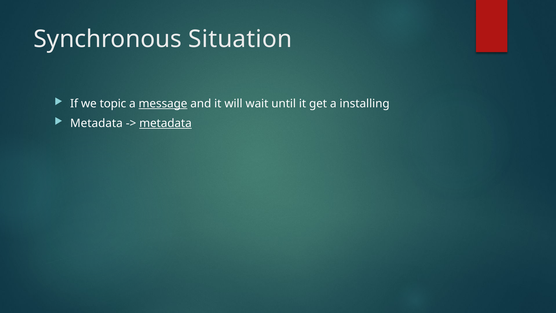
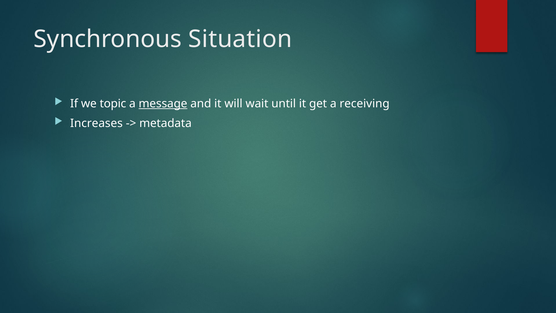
installing: installing -> receiving (365, 103)
Metadata: Metadata -> Increases (96, 123)
metadata underline: present -> none (165, 123)
